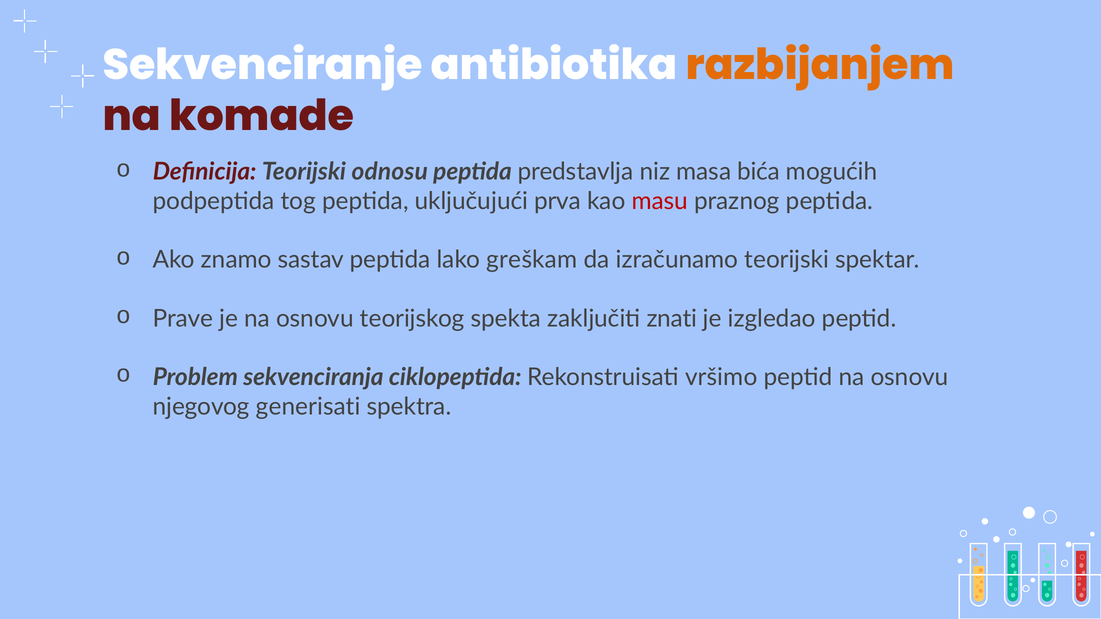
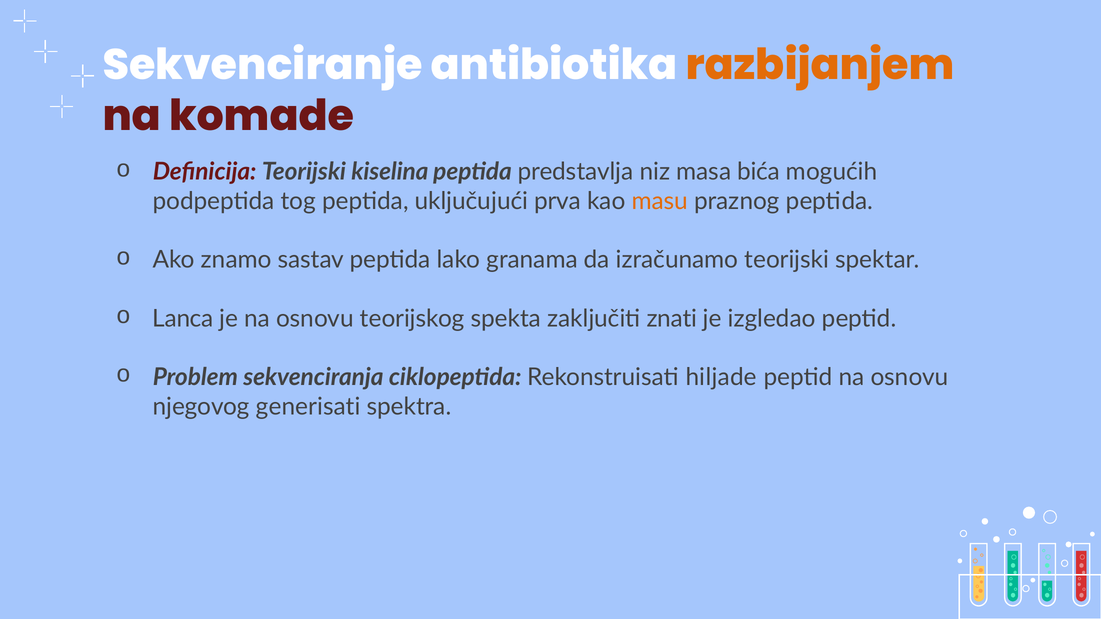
odnosu: odnosu -> kiselina (390, 172)
masu colour: red -> orange (660, 201)
greškam: greškam -> granama (532, 260)
Prave: Prave -> Lanca (183, 319)
vršimo: vršimo -> hiljade (721, 377)
